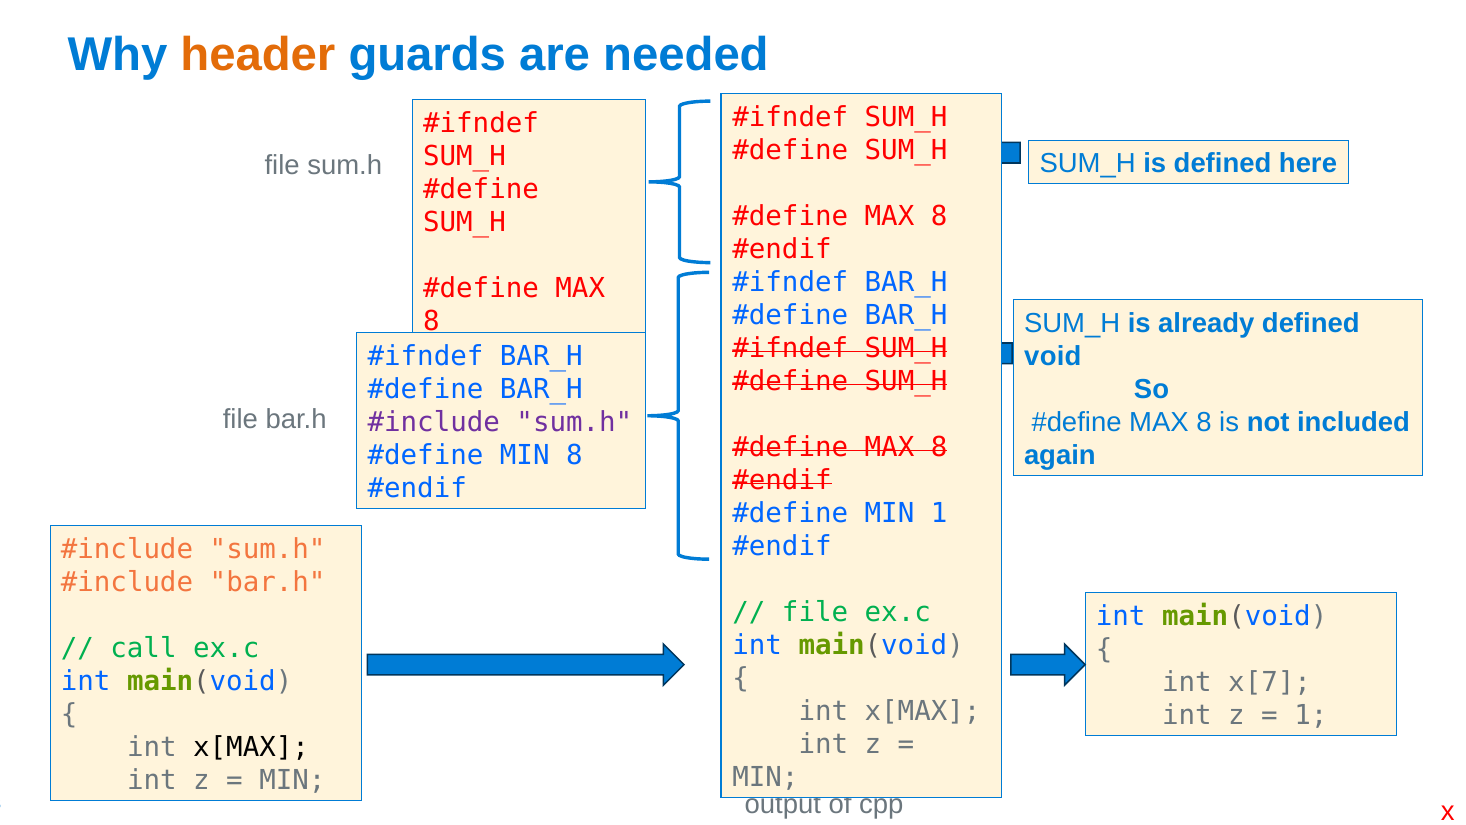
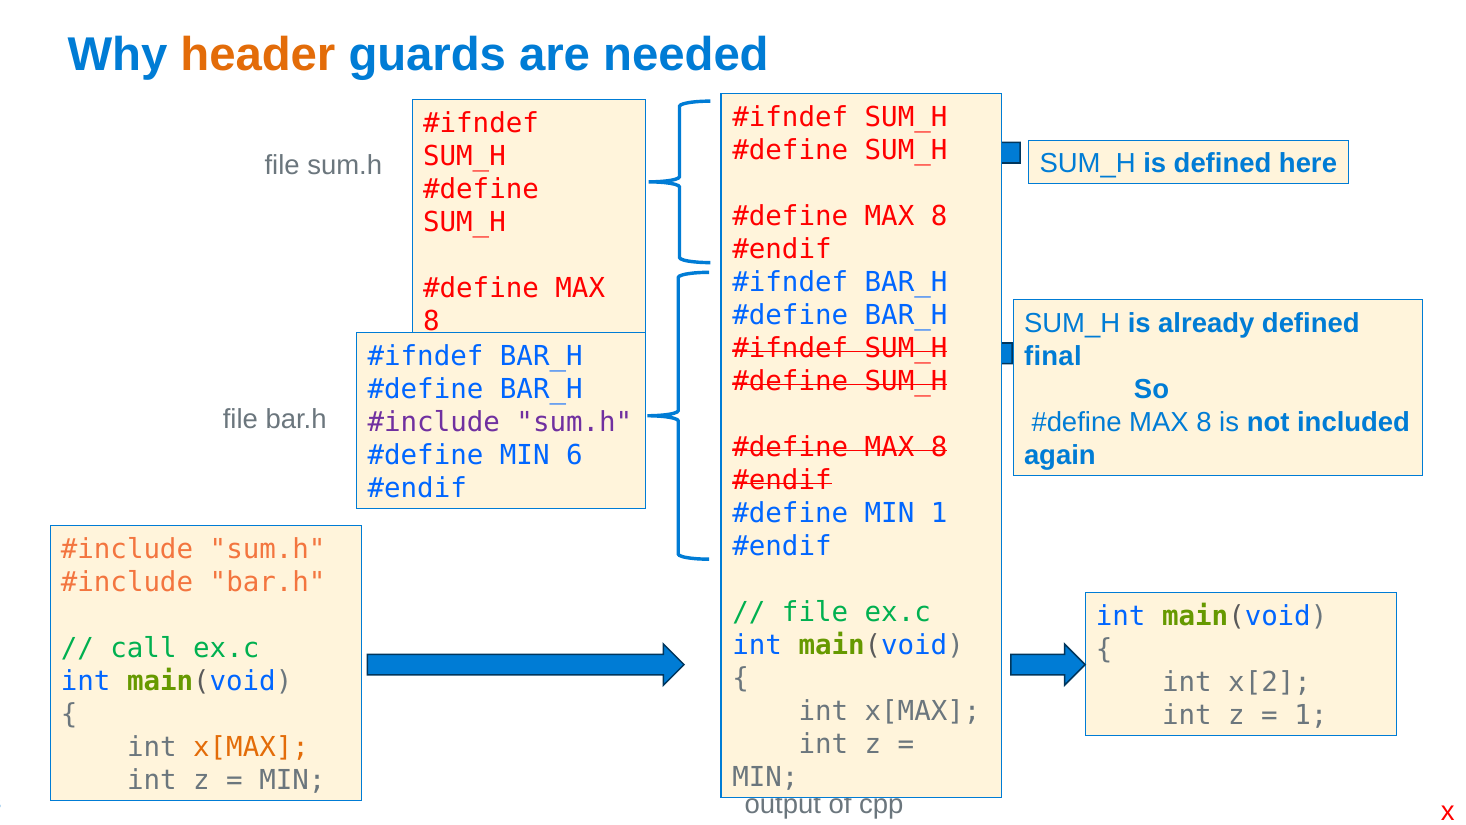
void: void -> final (1053, 356)
MIN 8: 8 -> 6 (574, 455)
x[7: x[7 -> x[2 (1270, 682)
x[MAX colour: black -> orange (251, 747)
